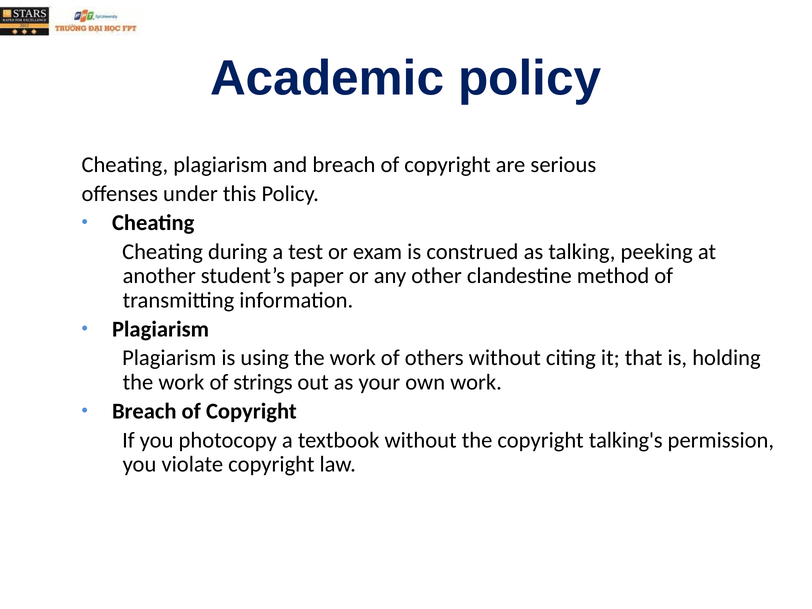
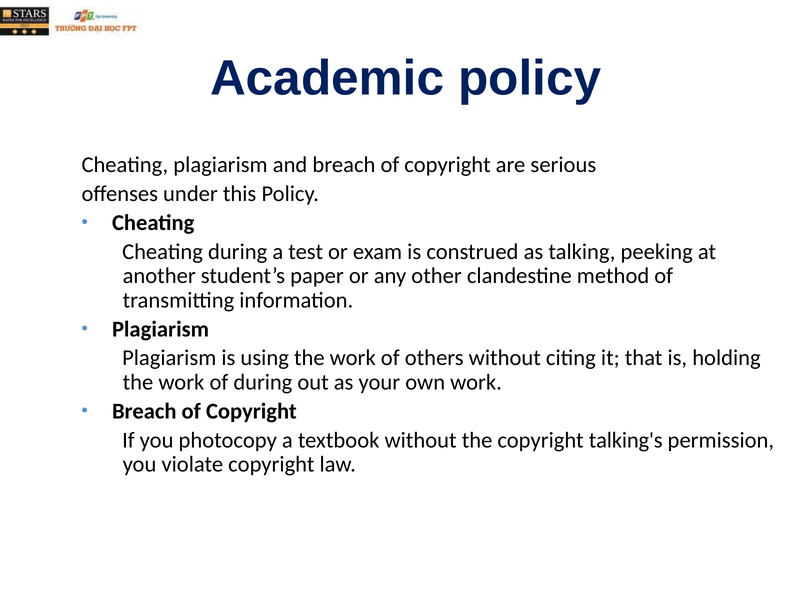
of strings: strings -> during (263, 382)
